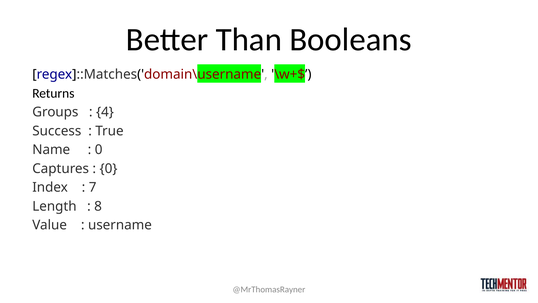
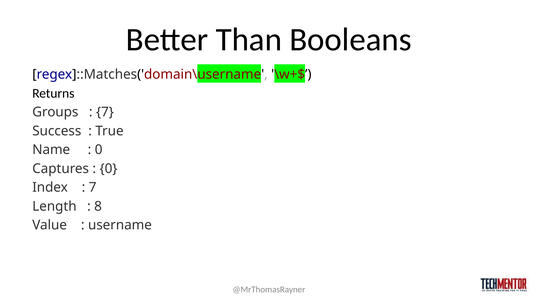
4: 4 -> 7 (105, 112)
